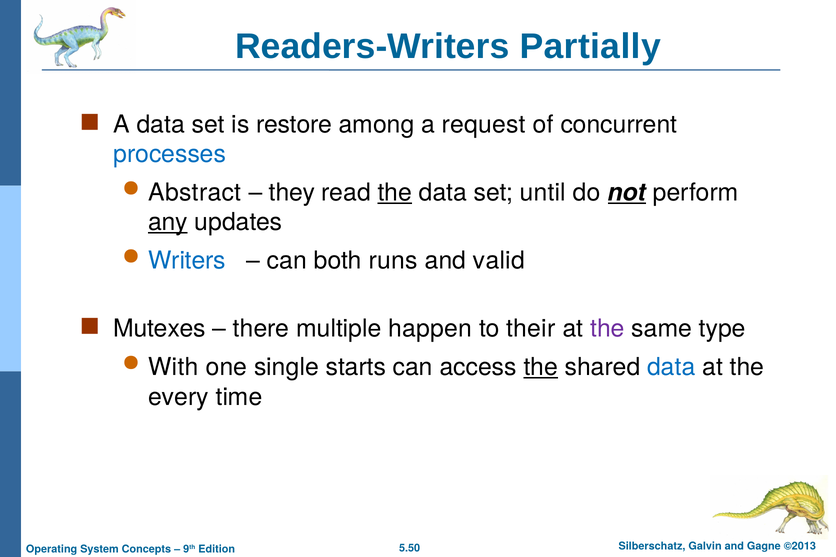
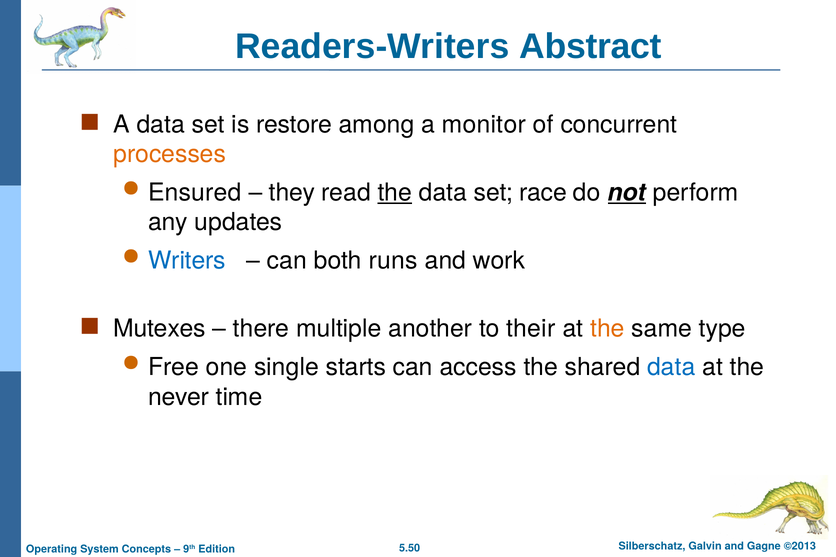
Partially: Partially -> Abstract (591, 46)
request: request -> monitor (484, 125)
processes colour: blue -> orange (170, 154)
Abstract: Abstract -> Ensured (195, 193)
until: until -> race (543, 193)
any underline: present -> none (168, 222)
valid: valid -> work (499, 261)
happen: happen -> another (430, 329)
the colour: purple -> orange (607, 329)
With: With -> Free (174, 367)
the underline: present -> none (541, 367)
every: every -> never (179, 397)
